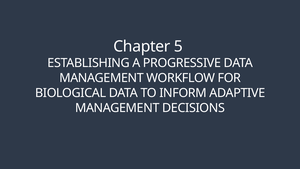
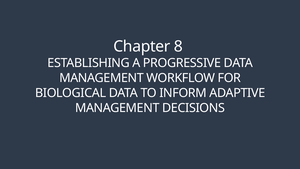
5: 5 -> 8 (178, 46)
